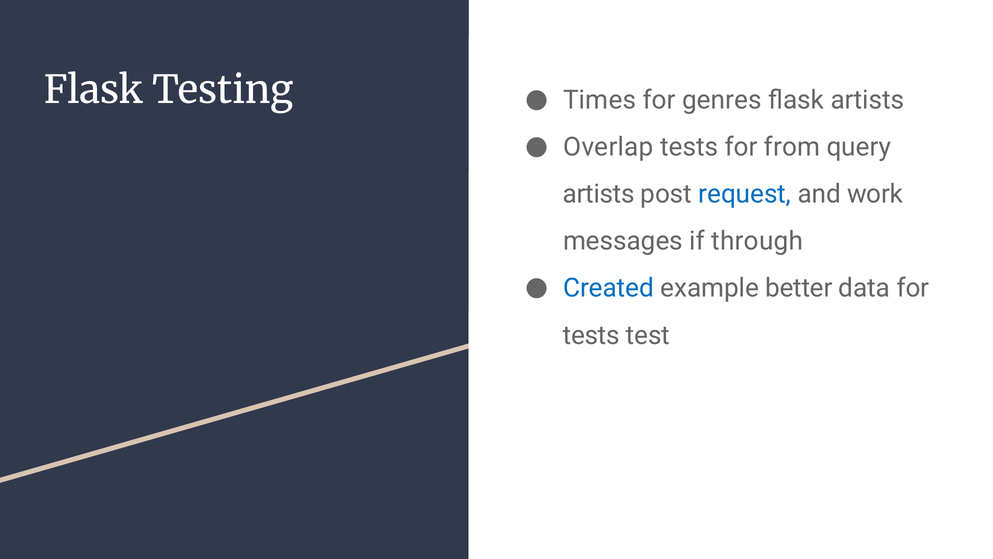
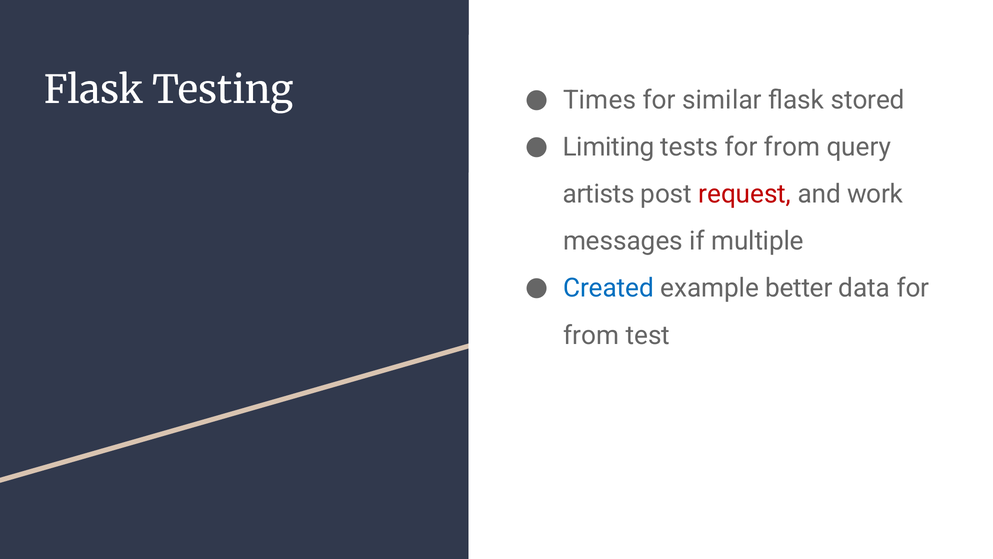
genres: genres -> similar (722, 100)
flask artists: artists -> stored (868, 100)
Overlap: Overlap -> Limiting (609, 147)
request colour: blue -> red (745, 194)
through: through -> multiple (757, 241)
tests: tests -> from (591, 335)
